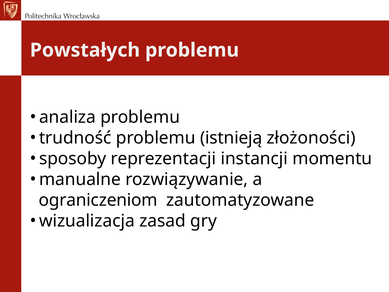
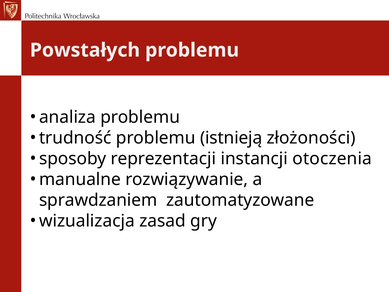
momentu: momentu -> otoczenia (332, 158)
ograniczeniom: ograniczeniom -> sprawdzaniem (98, 200)
